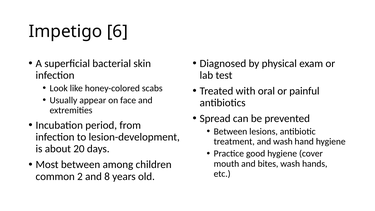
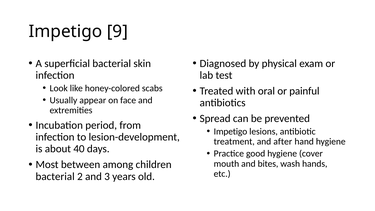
6: 6 -> 9 (117, 32)
Between: Between -> Impetigo (230, 131)
and wash: wash -> after (283, 142)
20: 20 -> 40 (79, 149)
common: common -> bacterial (55, 176)
8: 8 -> 3 (107, 176)
